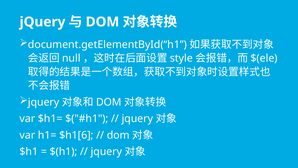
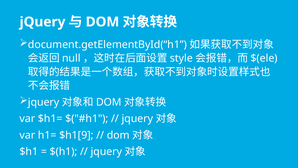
$h1[6: $h1[6 -> $h1[9 (76, 135)
